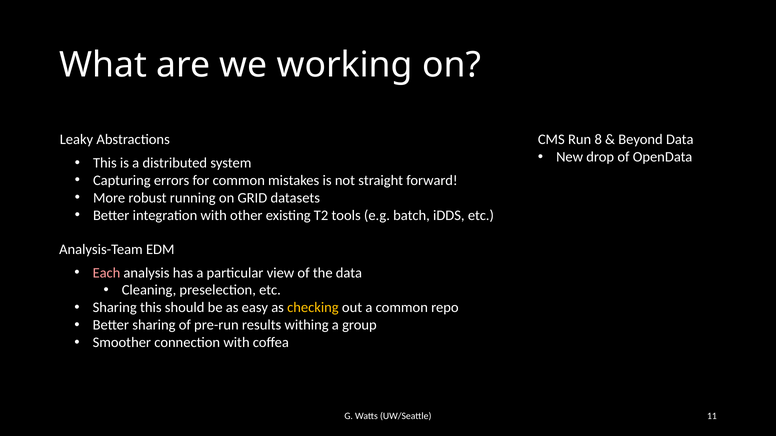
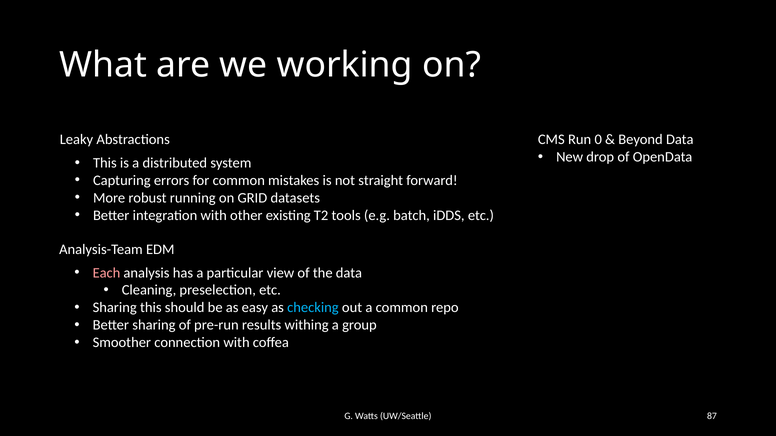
8: 8 -> 0 (598, 140)
checking colour: yellow -> light blue (313, 308)
11: 11 -> 87 (712, 417)
